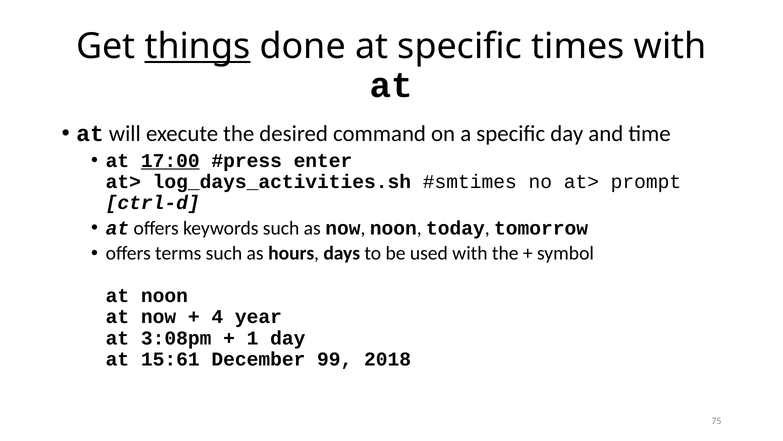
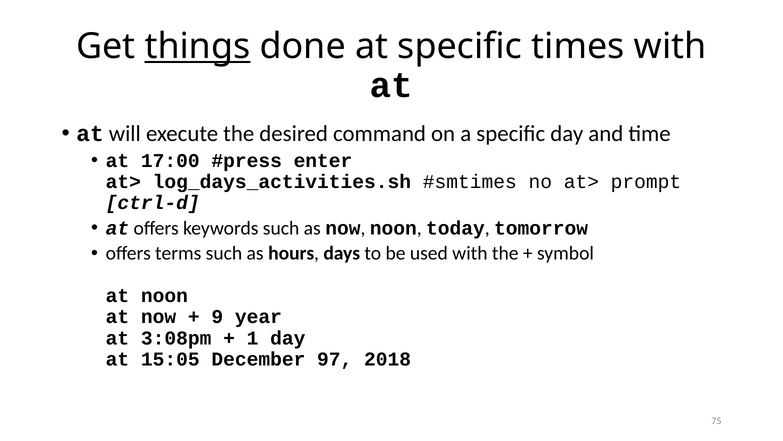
17:00 underline: present -> none (170, 160)
4: 4 -> 9 (217, 317)
15:61: 15:61 -> 15:05 (170, 359)
99: 99 -> 97 (335, 359)
